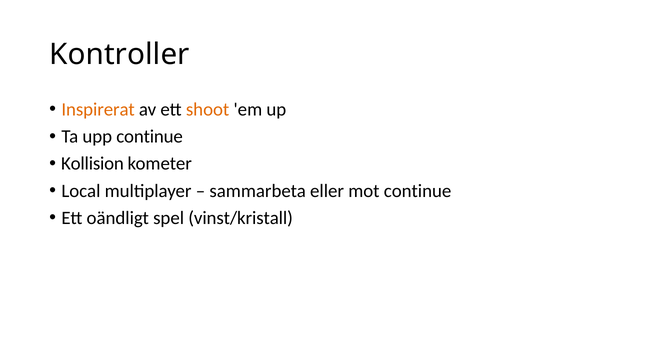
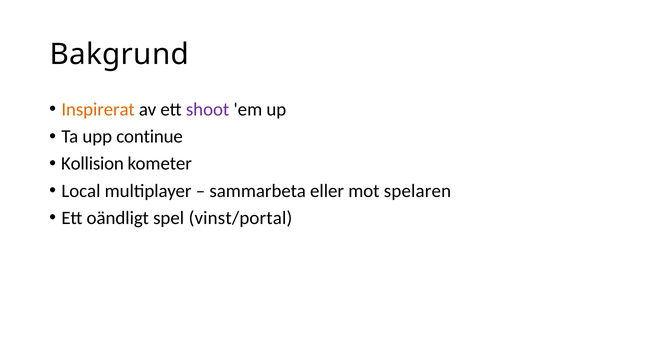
Kontroller: Kontroller -> Bakgrund (119, 54)
shoot colour: orange -> purple (208, 109)
mot continue: continue -> spelaren (417, 191)
vinst/kristall: vinst/kristall -> vinst/portal (240, 218)
